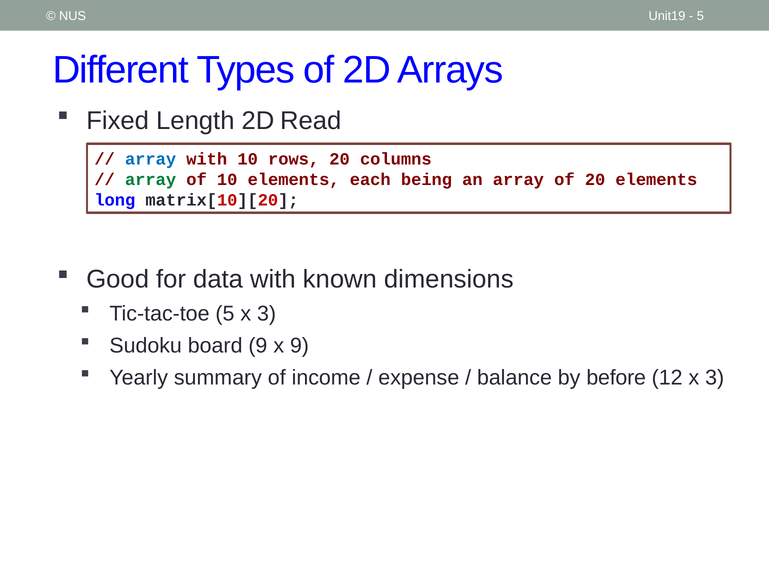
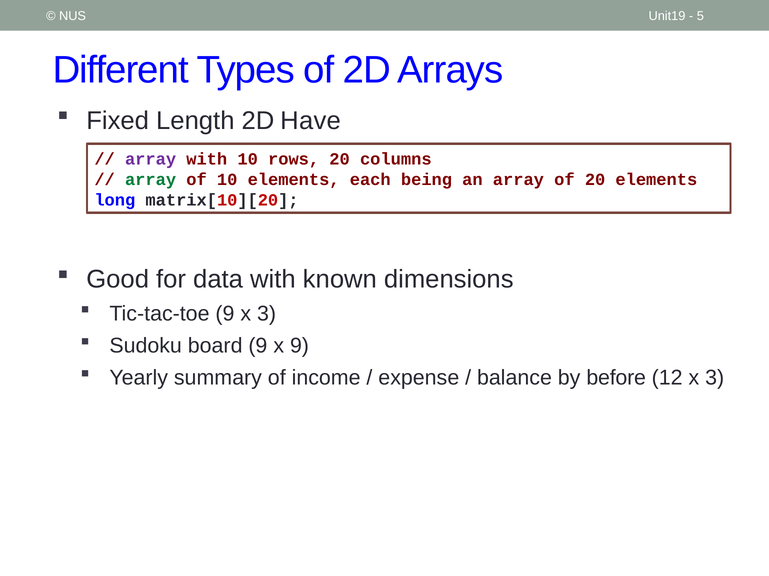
Read: Read -> Have (311, 121)
array colour: blue -> purple (151, 159)
Tic-tac-toe 5: 5 -> 9 (225, 314)
